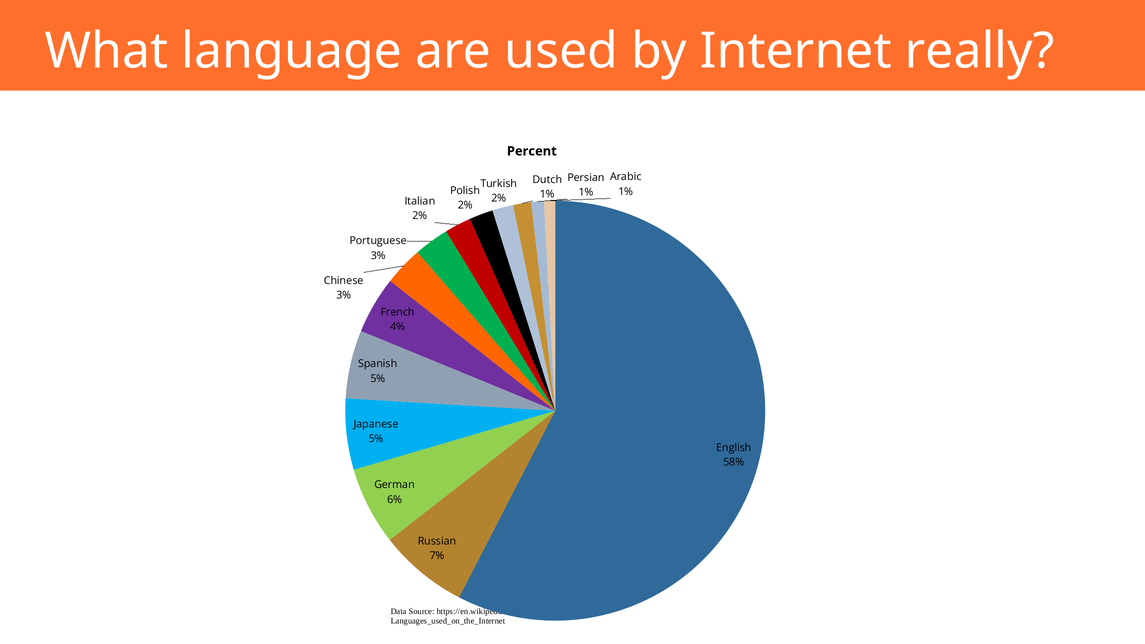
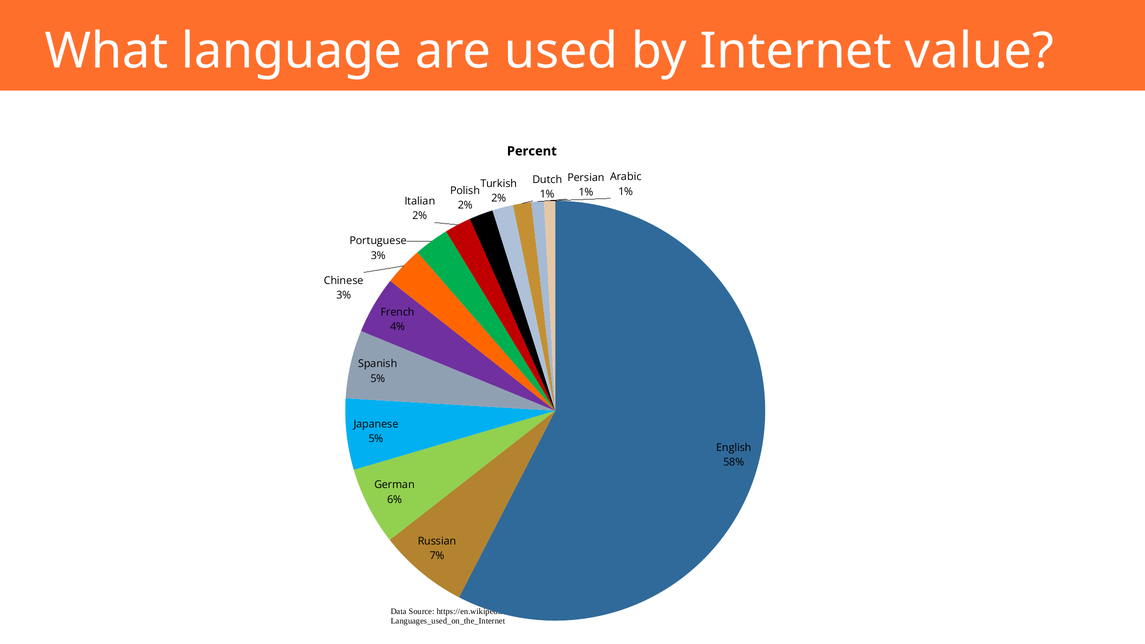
really: really -> value (979, 51)
